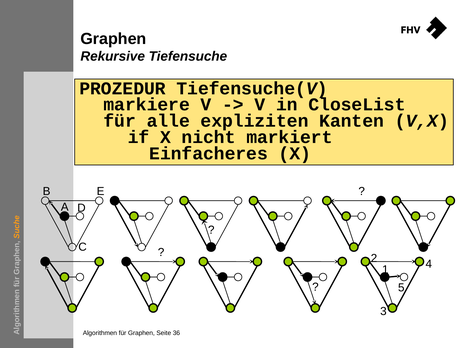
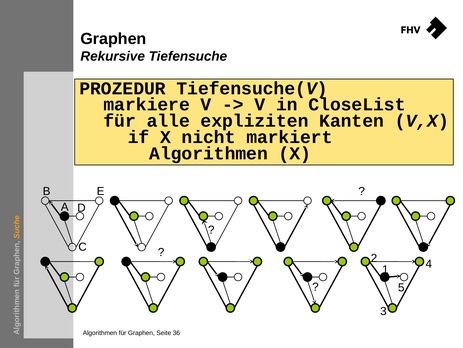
Einfacheres: Einfacheres -> Algorithmen (209, 153)
